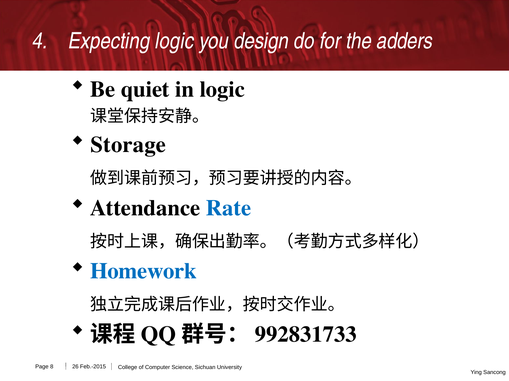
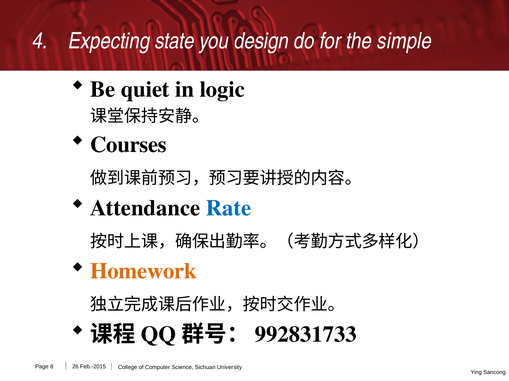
Expecting logic: logic -> state (175, 41)
adders: adders -> simple (405, 41)
Storage: Storage -> Courses (128, 145)
Homework colour: blue -> orange (143, 272)
